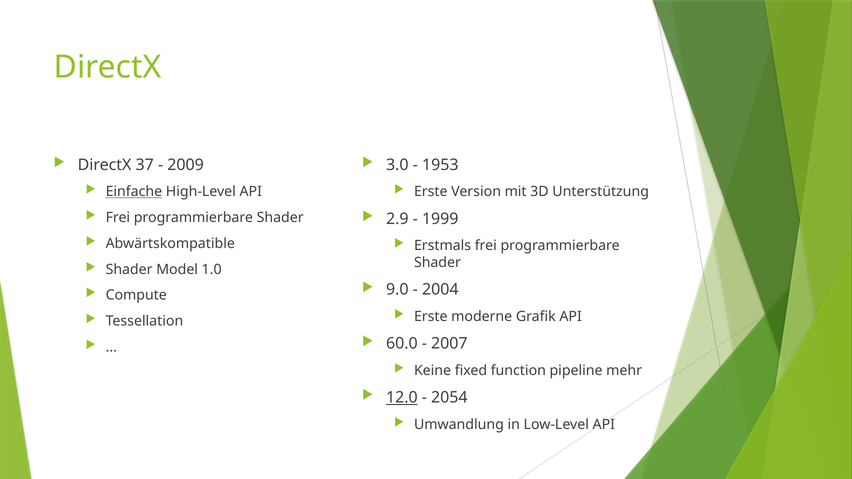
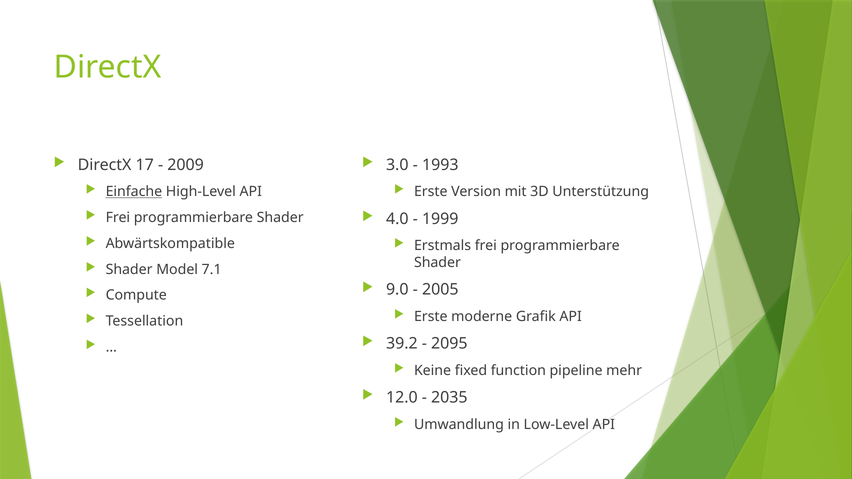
37: 37 -> 17 (145, 165)
1953: 1953 -> 1993 (440, 165)
2.9: 2.9 -> 4.0 (397, 219)
1.0: 1.0 -> 7.1 (212, 269)
2004: 2004 -> 2005 (440, 290)
60.0: 60.0 -> 39.2 (402, 344)
2007: 2007 -> 2095 (449, 344)
12.0 underline: present -> none (402, 398)
2054: 2054 -> 2035 (449, 398)
